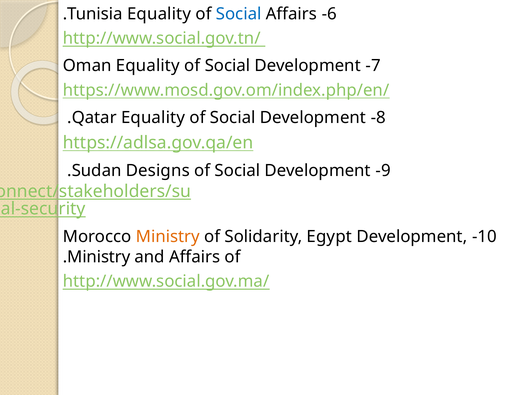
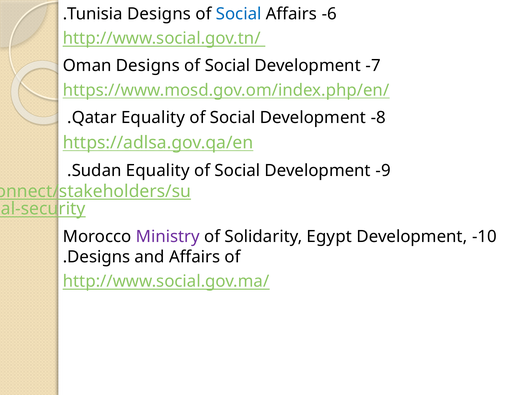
Tunisia Equality: Equality -> Designs (159, 14)
Oman Equality: Equality -> Designs (148, 66)
Sudan Designs: Designs -> Equality (158, 171)
Ministry colour: orange -> purple (168, 237)
Ministry: Ministry -> Designs (99, 257)
